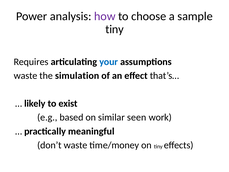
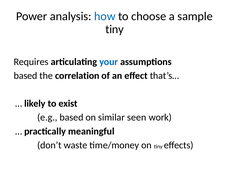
how colour: purple -> blue (105, 16)
waste: waste -> based (26, 76)
simulation: simulation -> correlation (77, 76)
